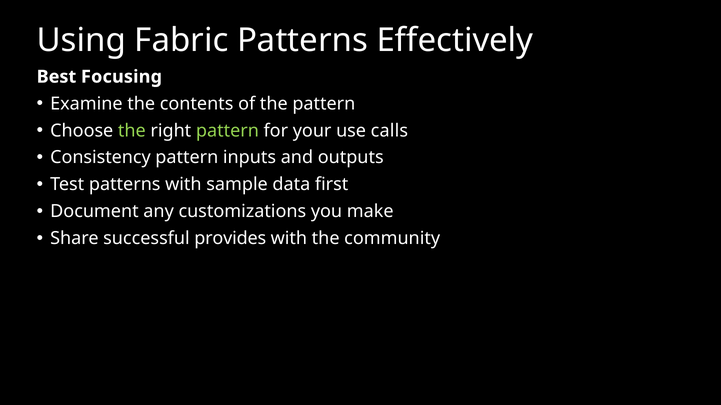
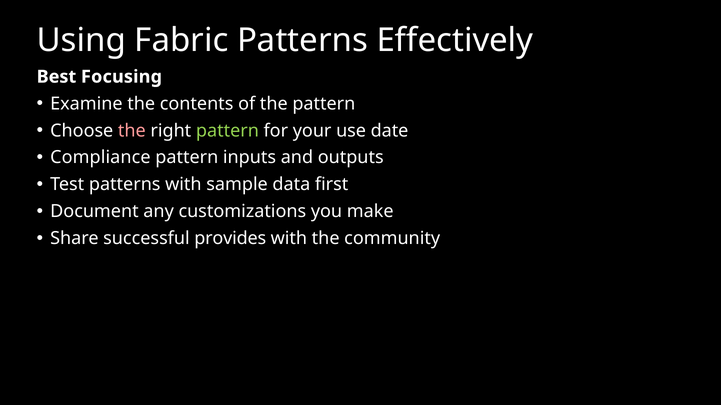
the colour: light green -> pink (132, 131)
calls: calls -> date (390, 131)
Consistency: Consistency -> Compliance (100, 158)
